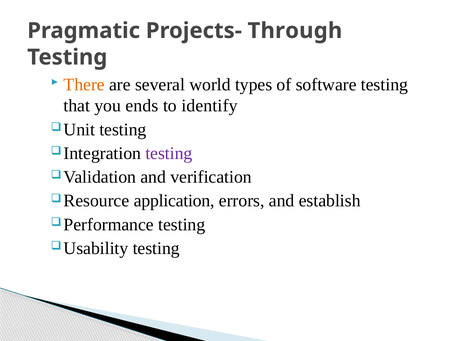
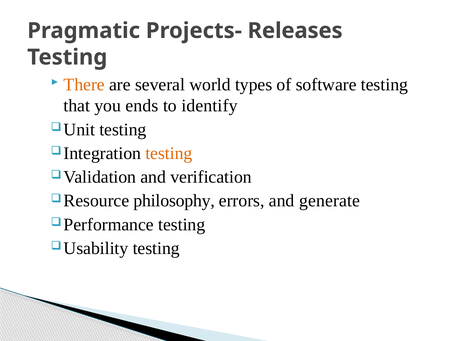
Through: Through -> Releases (295, 31)
testing colour: purple -> orange (169, 153)
application: application -> philosophy (174, 201)
establish: establish -> generate (330, 201)
